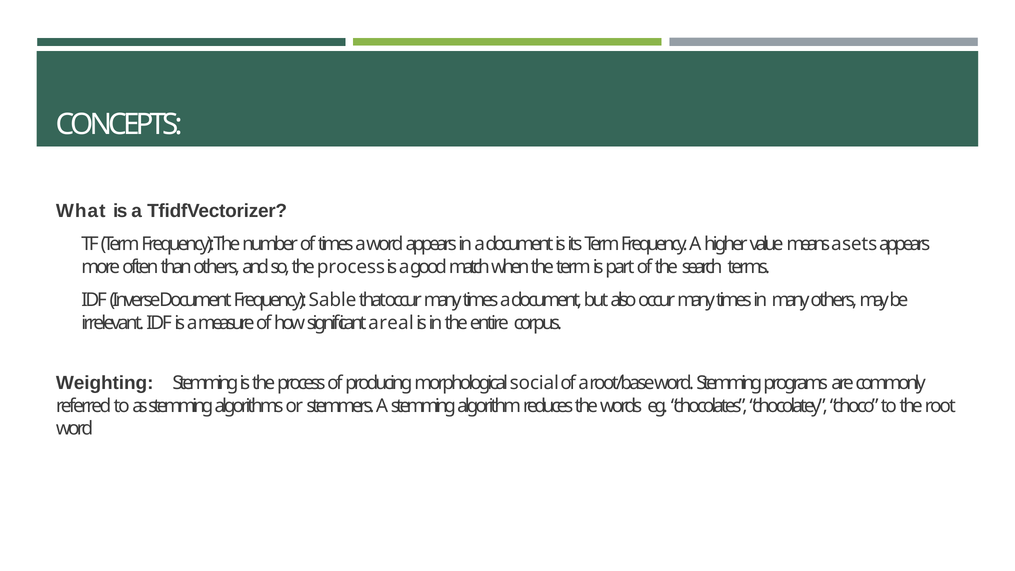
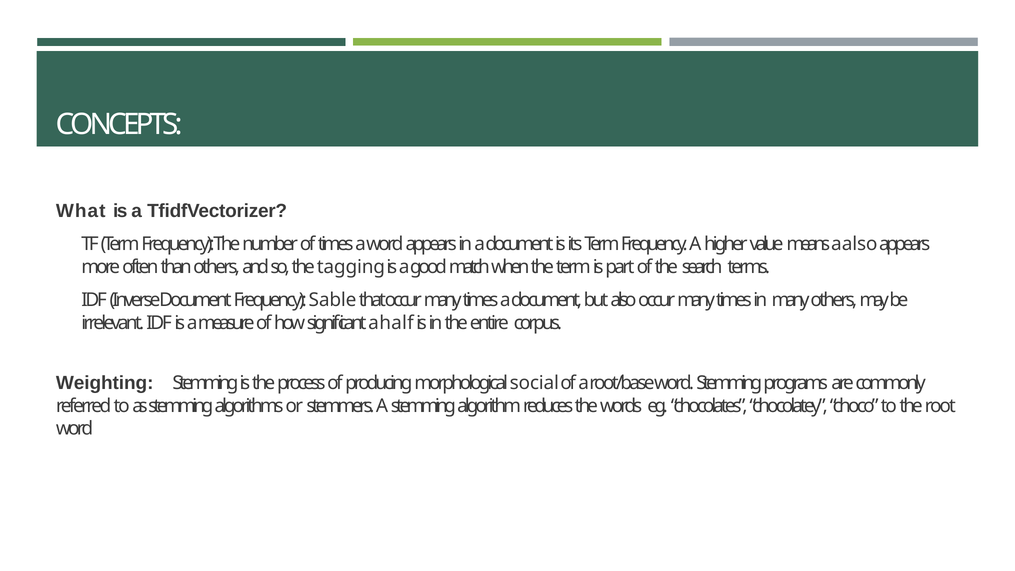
a sets: sets -> also (860, 244)
so the process: process -> tagging (351, 267)
real: real -> half (397, 323)
